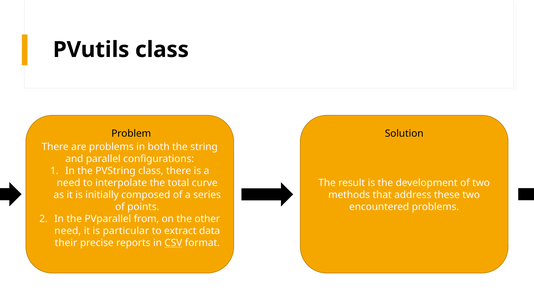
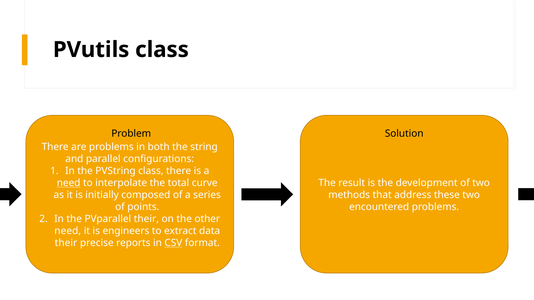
need underline: none -> present (69, 183)
PVparallel from: from -> their (146, 219)
particular: particular -> engineers (126, 231)
